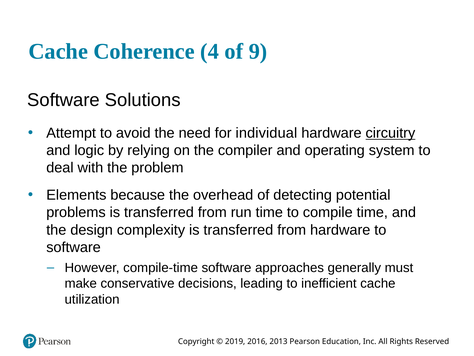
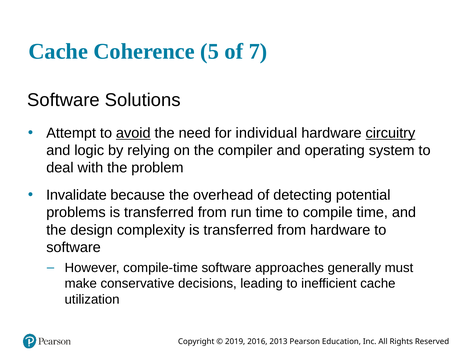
4: 4 -> 5 (210, 51)
9: 9 -> 7 (258, 51)
avoid underline: none -> present (133, 133)
Elements: Elements -> Invalidate (76, 195)
